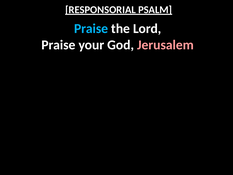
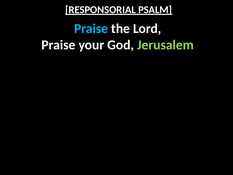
Jerusalem colour: pink -> light green (165, 45)
